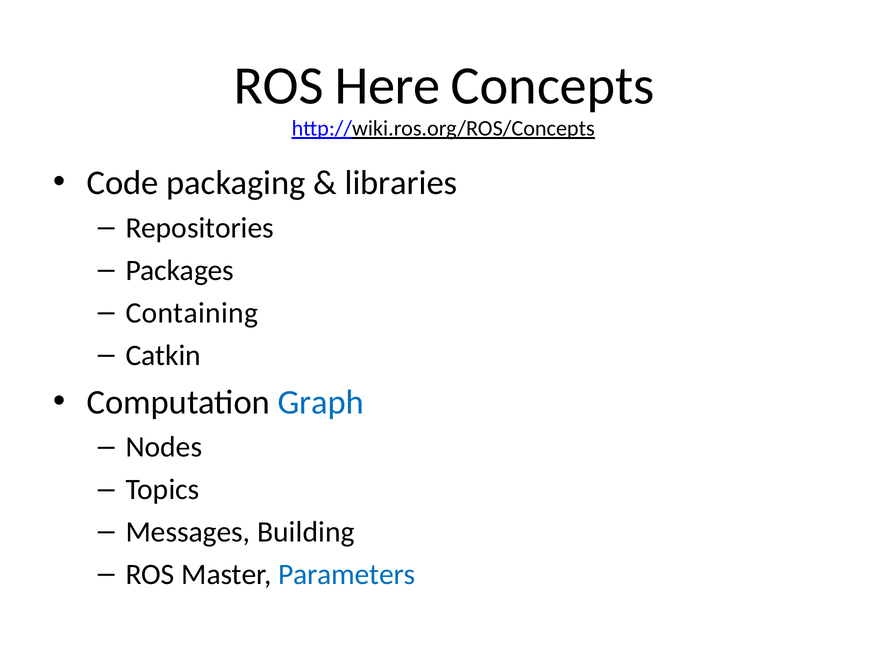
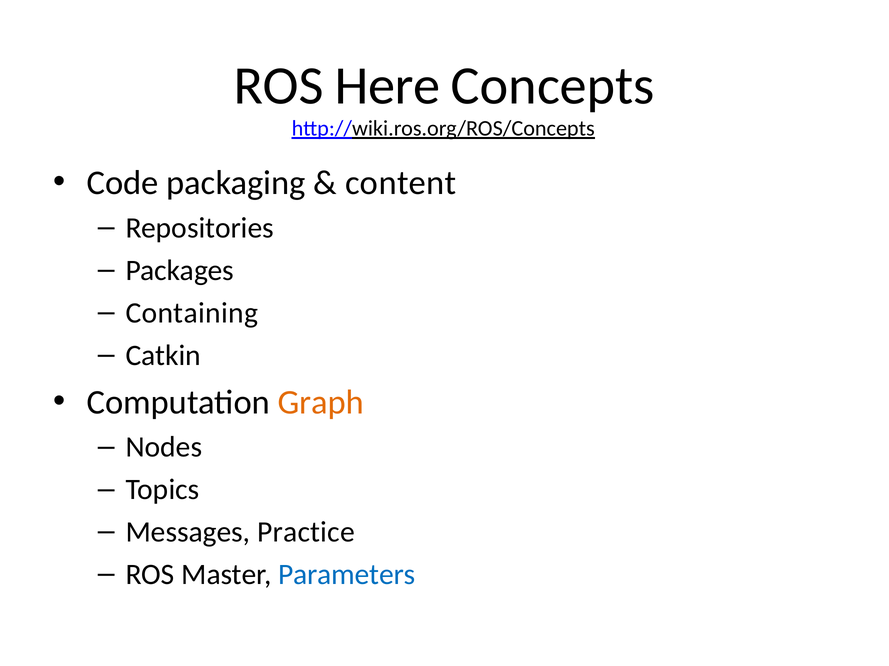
libraries: libraries -> content (401, 183)
Graph colour: blue -> orange (321, 403)
Building: Building -> Practice (306, 533)
